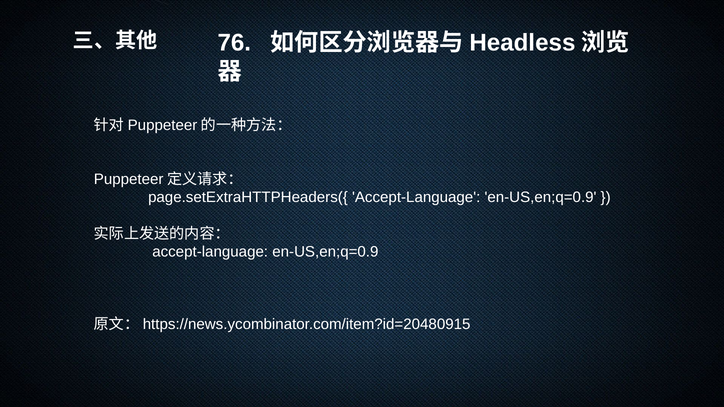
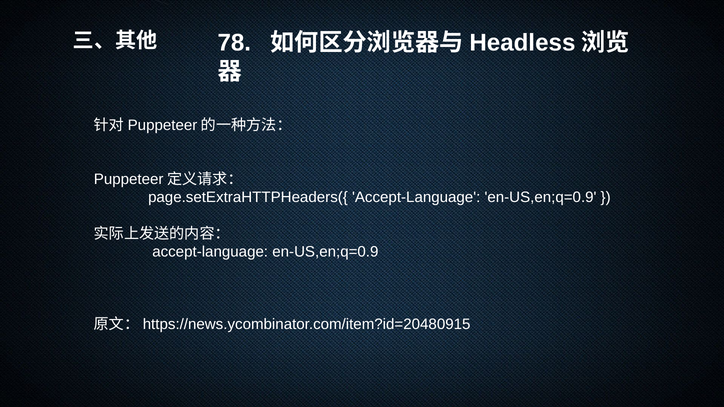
76: 76 -> 78 (234, 43)
